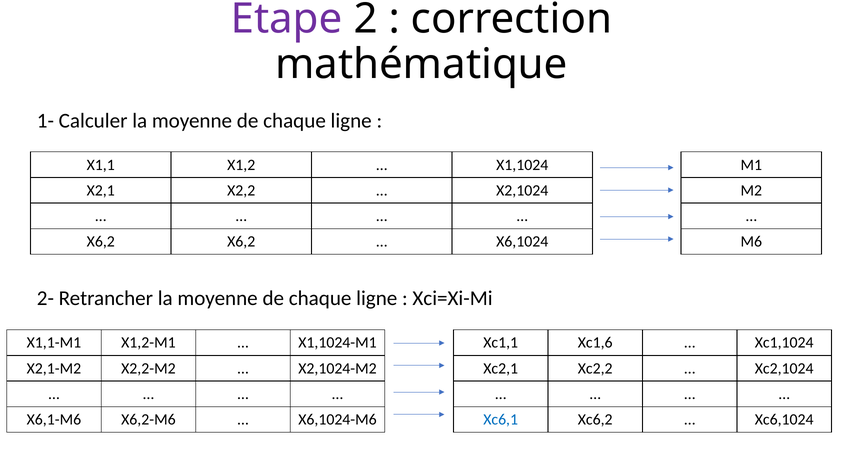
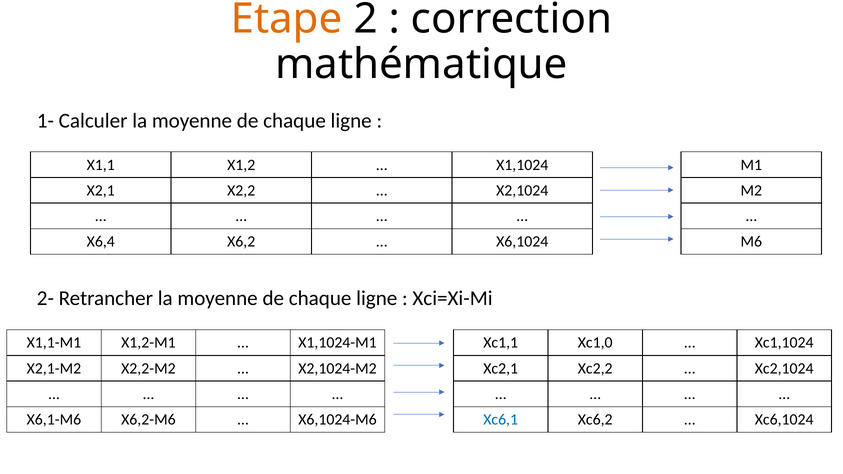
Étape colour: purple -> orange (287, 19)
X6,2: X6,2 -> X6,4 (101, 242)
Xc1,6: Xc1,6 -> Xc1,0 (595, 343)
